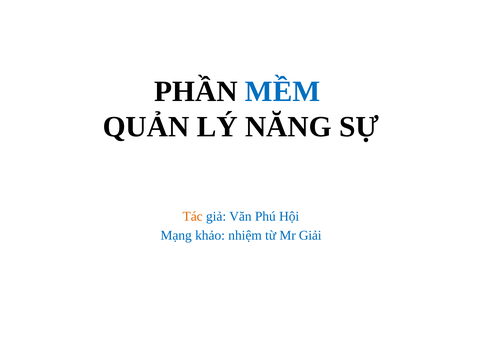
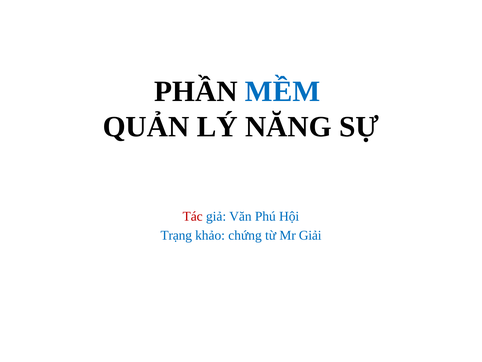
Tác colour: orange -> red (193, 216)
Mạng: Mạng -> Trạng (176, 235)
nhiệm: nhiệm -> chứng (245, 235)
